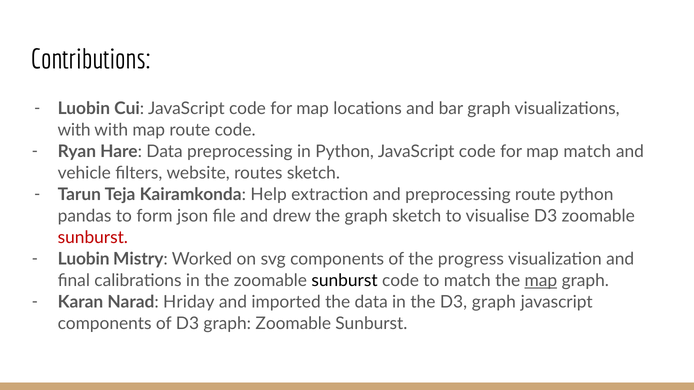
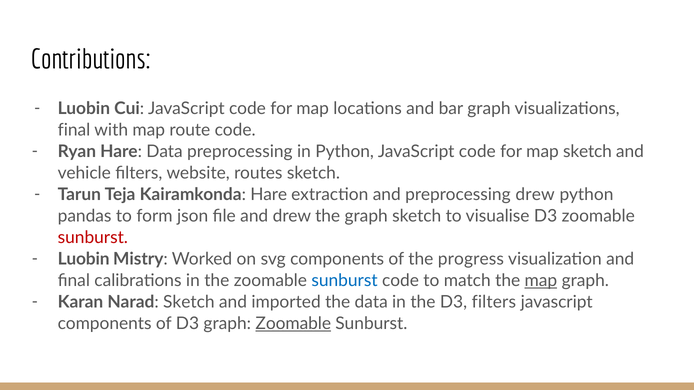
with: with -> final (74, 130)
map match: match -> sketch (587, 152)
Kairamkonda Help: Help -> Hare (269, 195)
preprocessing route: route -> drew (535, 195)
sunburst colour: black -> blue (345, 281)
Narad Hriday: Hriday -> Sketch (189, 302)
the D3 graph: graph -> filters (494, 302)
Zoomable underline: none -> present (293, 324)
